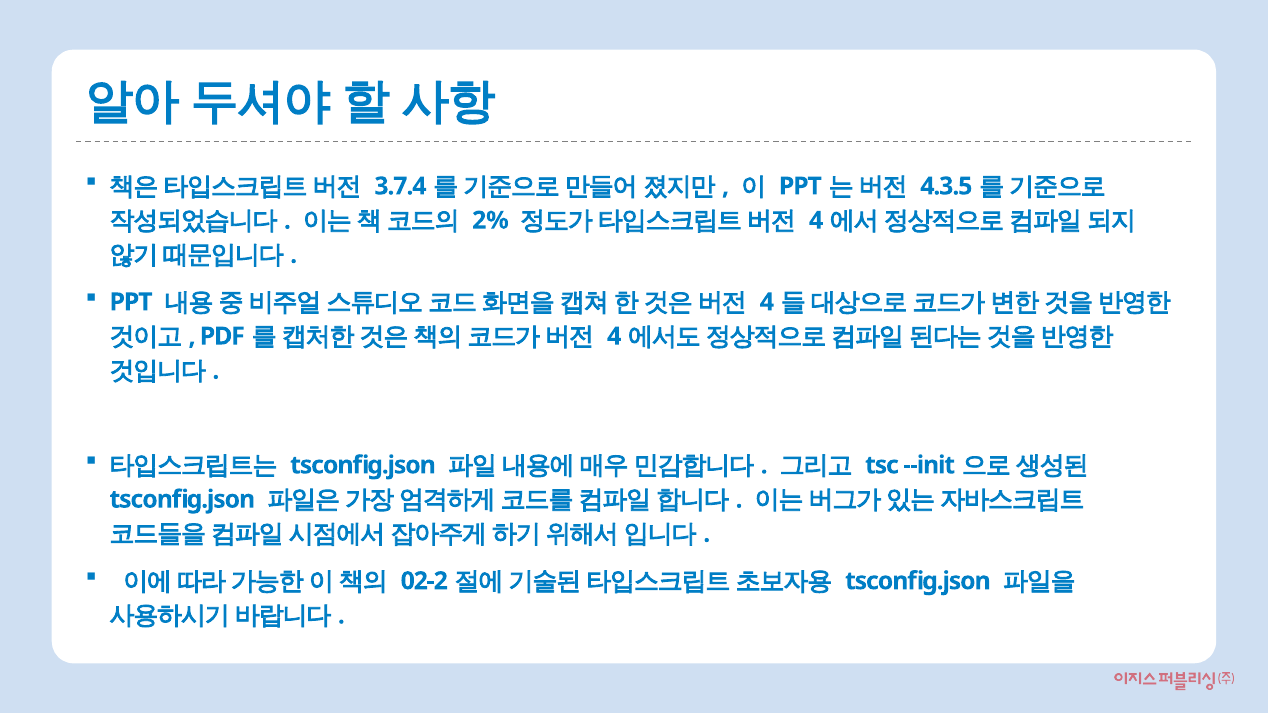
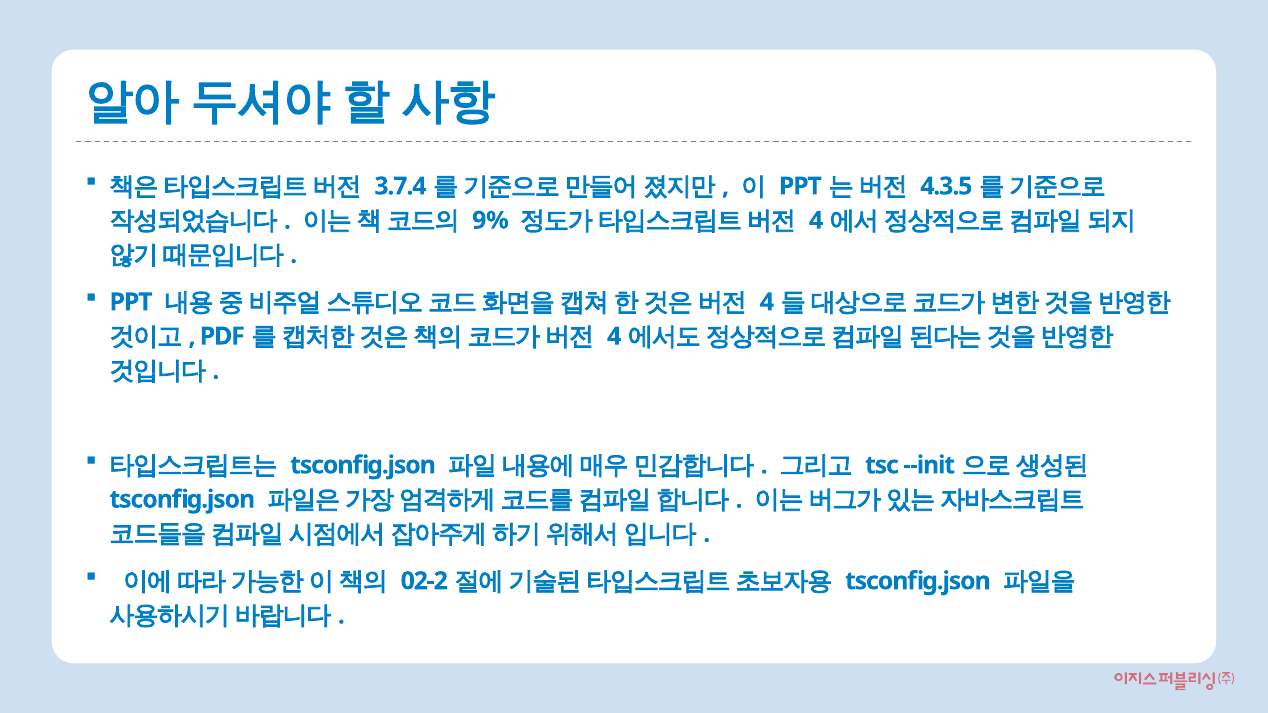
2%: 2% -> 9% (490, 220)
